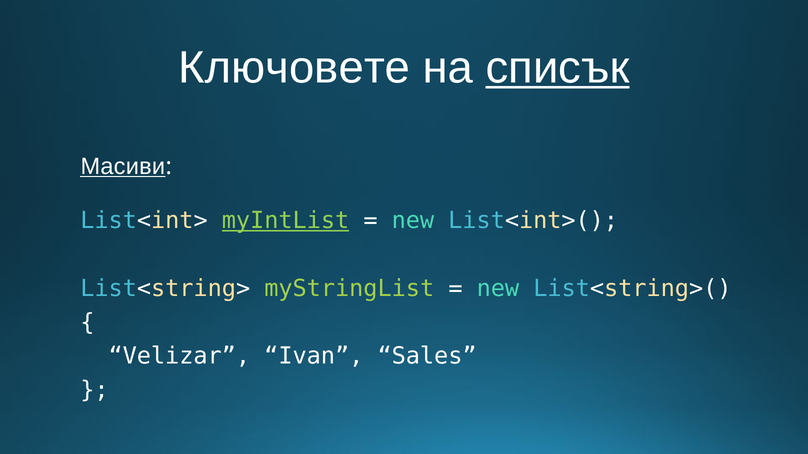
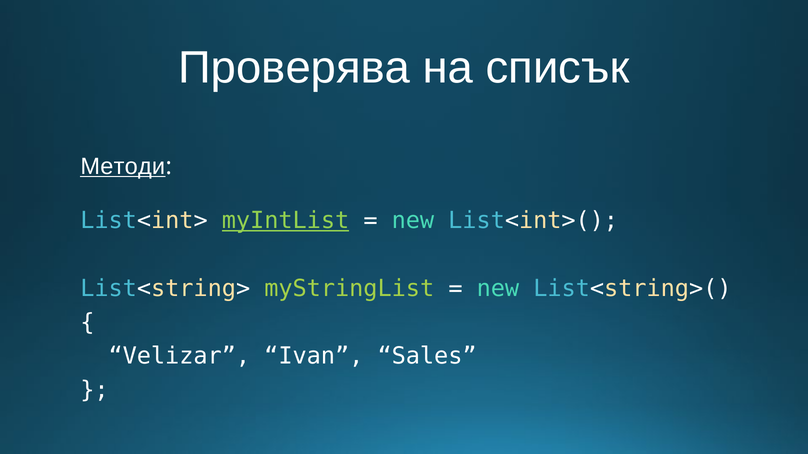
Ключовете: Ключовете -> Проверява (294, 68)
списък underline: present -> none (558, 68)
Масиви: Масиви -> Методи (123, 166)
